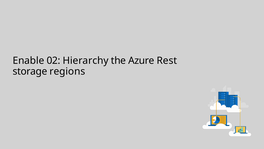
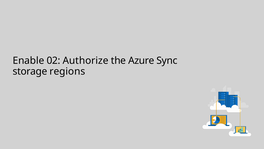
Hierarchy: Hierarchy -> Authorize (86, 60)
Rest: Rest -> Sync (167, 60)
